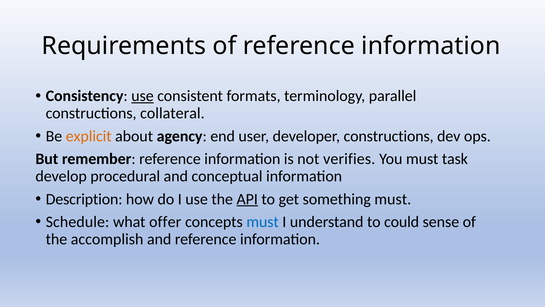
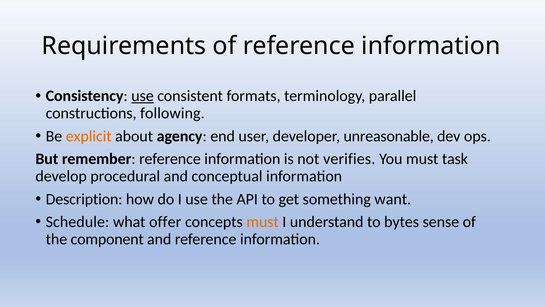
collateral: collateral -> following (172, 113)
developer constructions: constructions -> unreasonable (389, 136)
API underline: present -> none (247, 199)
something must: must -> want (393, 199)
must colour: blue -> orange (263, 222)
could: could -> bytes (402, 222)
accomplish: accomplish -> component (107, 239)
